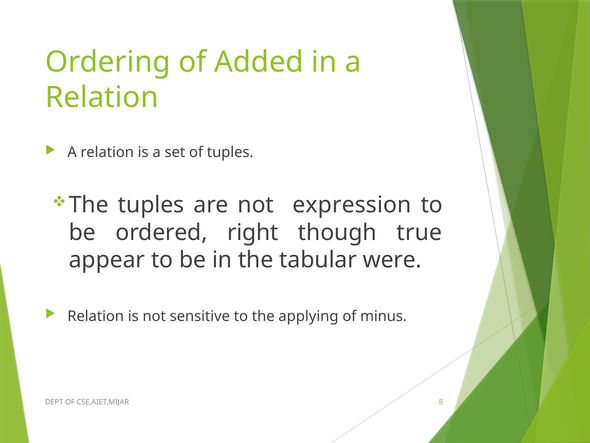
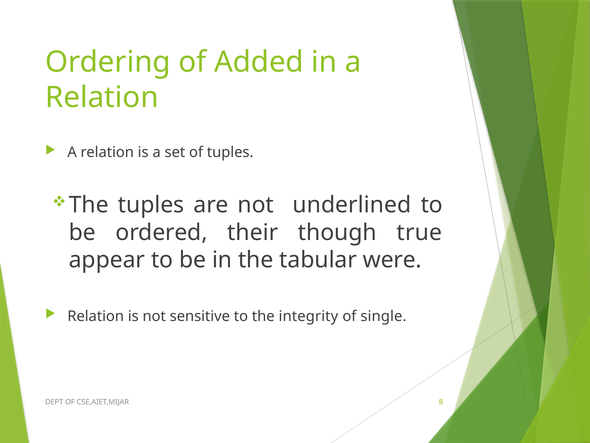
expression: expression -> underlined (352, 205)
right: right -> their (253, 232)
applying: applying -> integrity (308, 316)
minus: minus -> single (383, 316)
